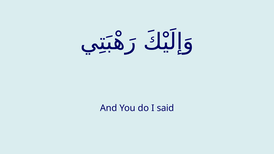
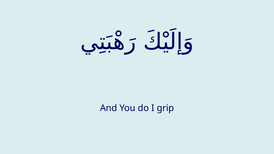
said: said -> grip (165, 108)
